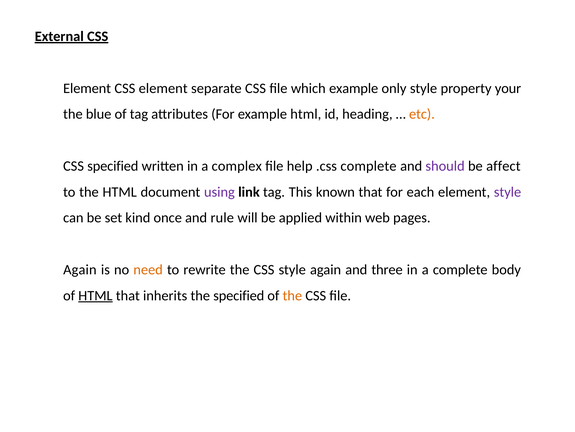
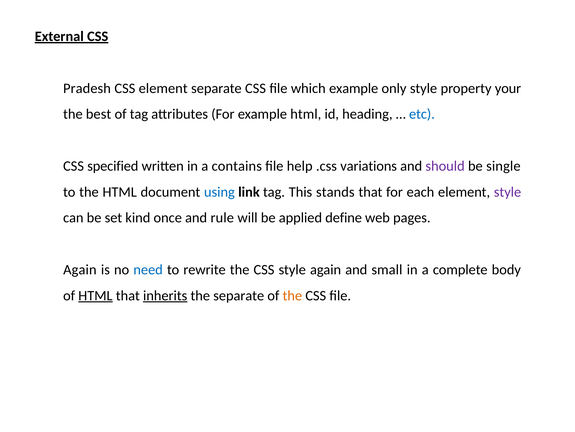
Element: Element -> Pradesh (87, 88)
blue: blue -> best (99, 114)
etc colour: orange -> blue (422, 114)
complex: complex -> contains (237, 166)
.css complete: complete -> variations (369, 166)
affect: affect -> single (503, 166)
using colour: purple -> blue (219, 192)
known: known -> stands (335, 192)
within: within -> define (344, 218)
need colour: orange -> blue (148, 269)
three: three -> small (387, 269)
inherits underline: none -> present (165, 295)
the specified: specified -> separate (239, 295)
